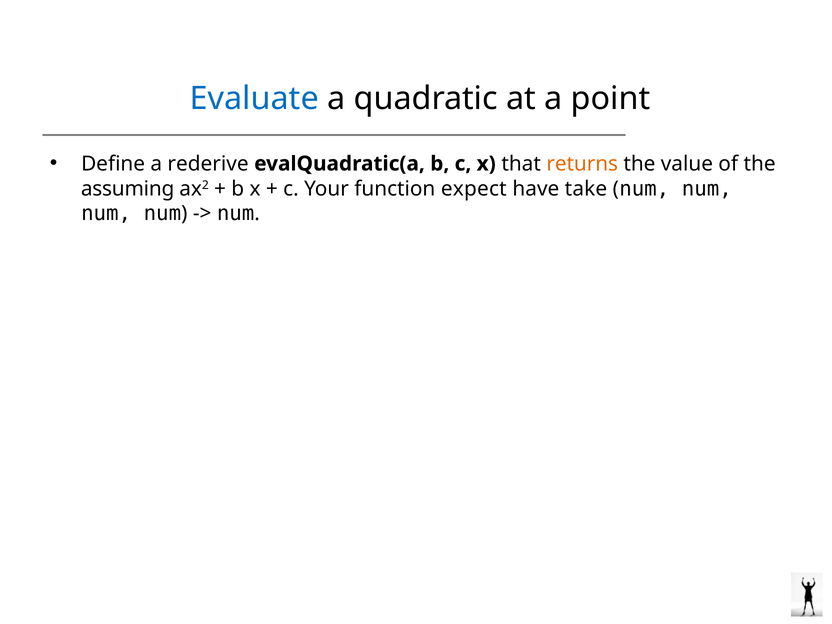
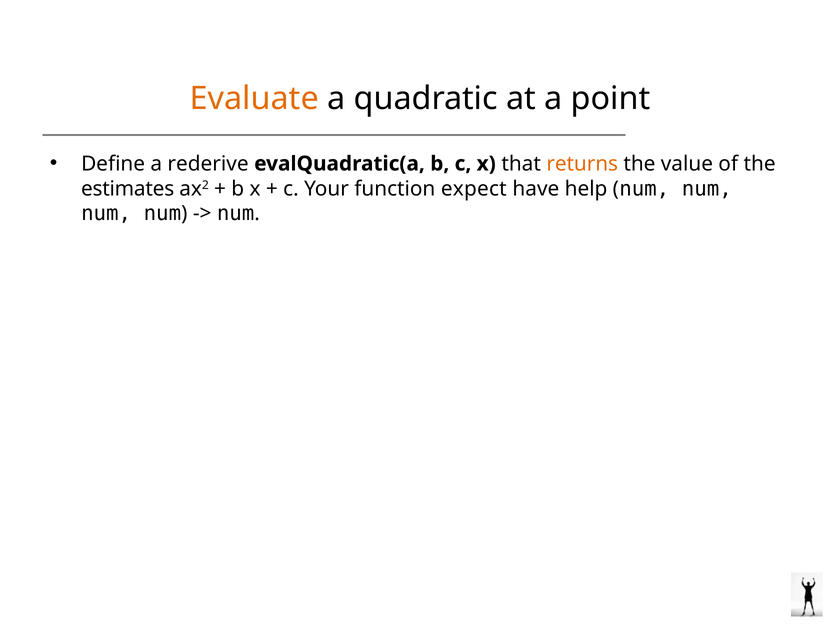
Evaluate colour: blue -> orange (254, 99)
assuming: assuming -> estimates (128, 189)
take: take -> help (586, 189)
